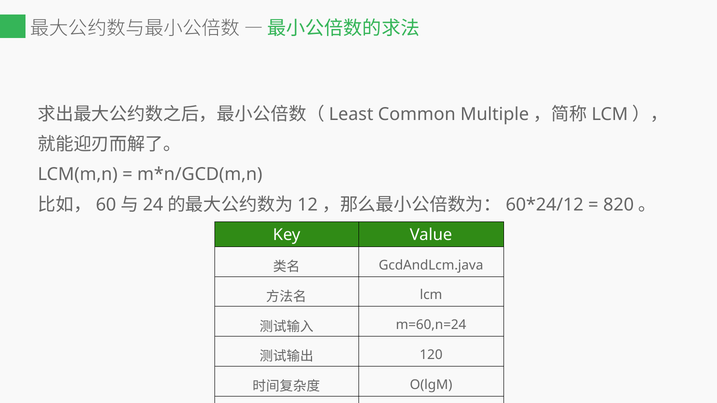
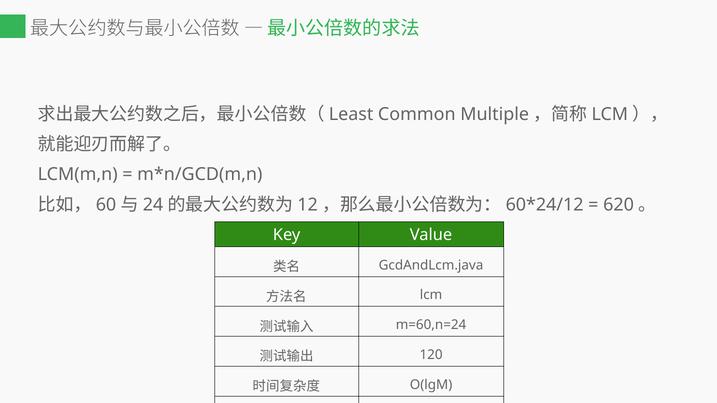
820: 820 -> 620 (619, 205)
